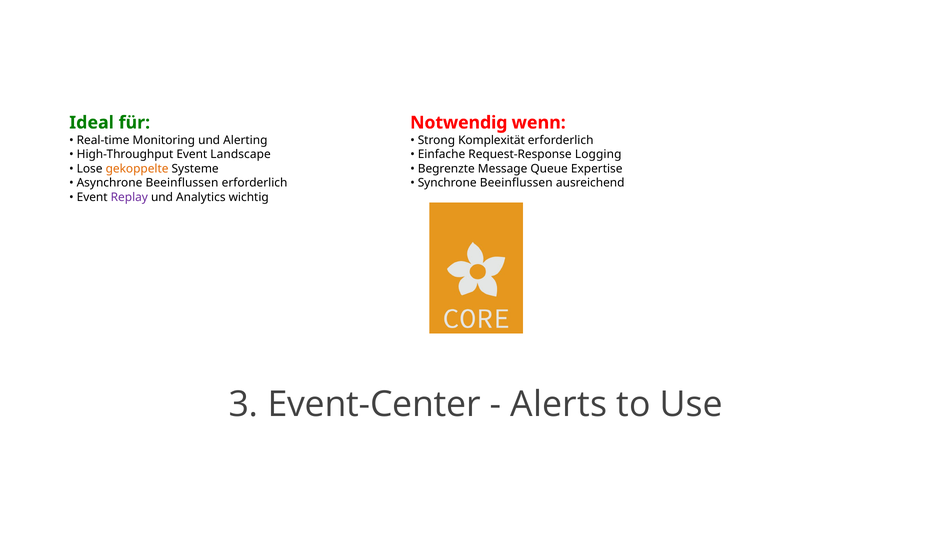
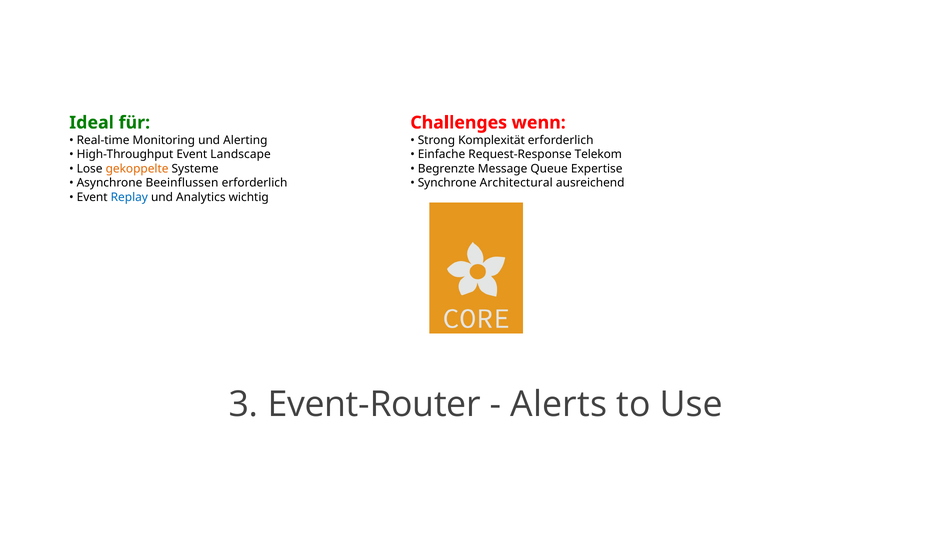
Notwendig: Notwendig -> Challenges (459, 123)
Logging: Logging -> Telekom (598, 154)
Synchrone Beeinflussen: Beeinflussen -> Architectural (516, 183)
Replay colour: purple -> blue (129, 197)
Event-Center: Event-Center -> Event-Router (374, 404)
